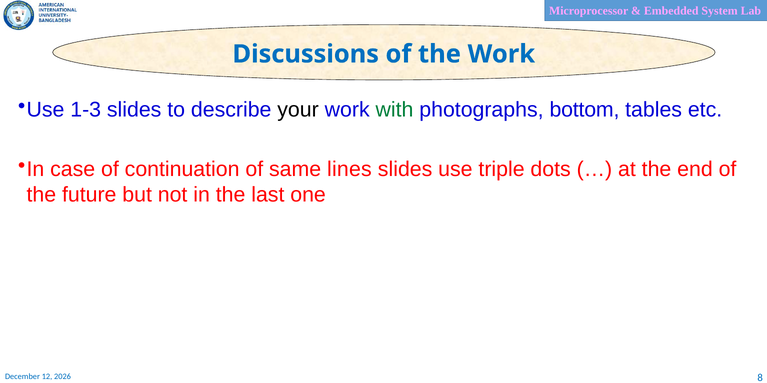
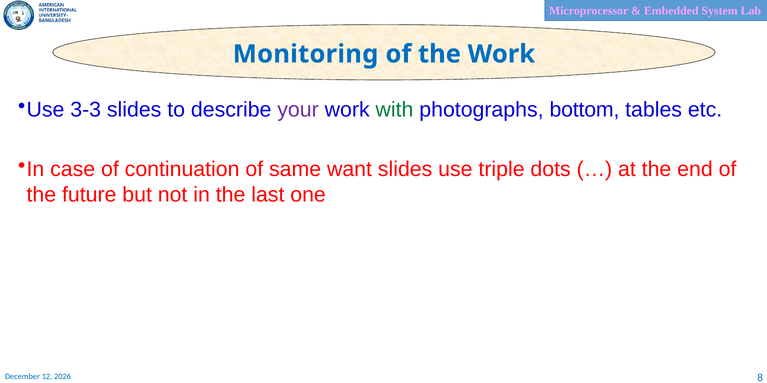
Discussions: Discussions -> Monitoring (306, 54)
1-3: 1-3 -> 3-3 (86, 110)
your colour: black -> purple (298, 110)
lines: lines -> want (350, 169)
